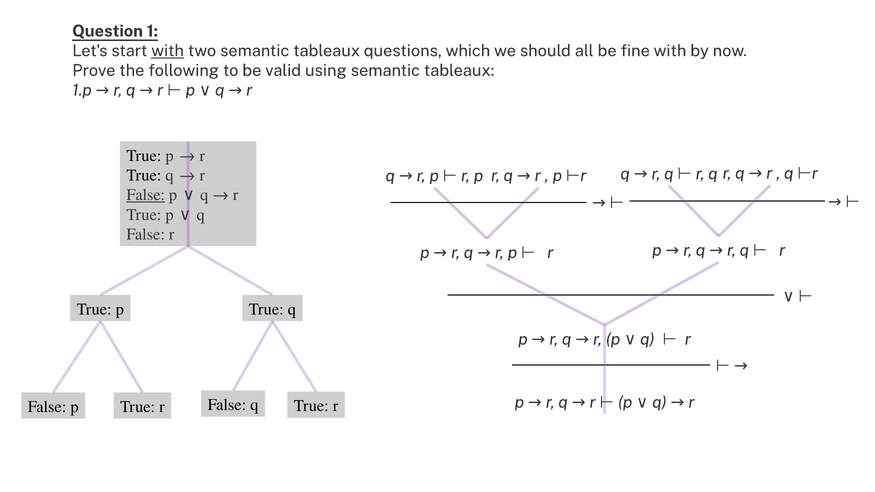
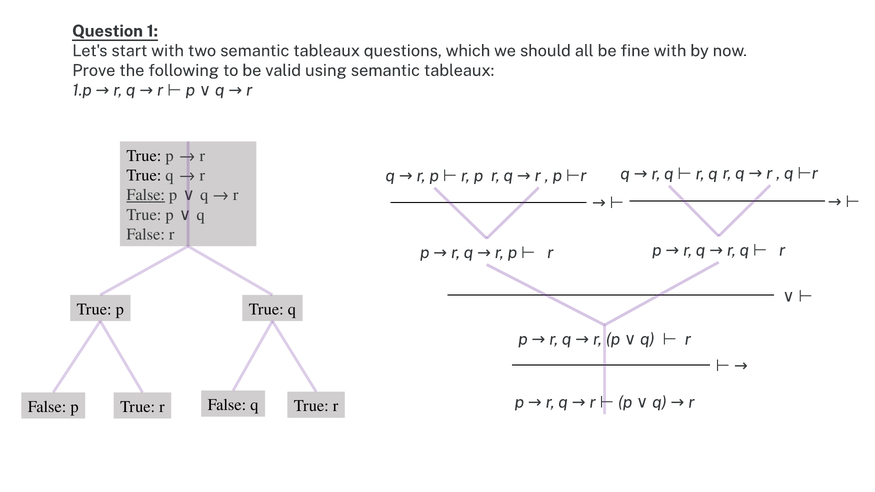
with underline: present -> none (168, 51)
